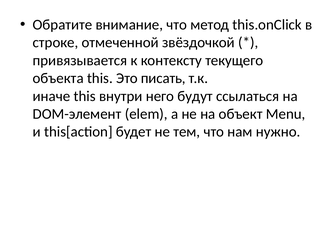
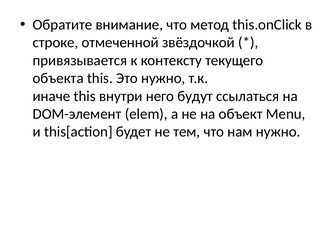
Это писать: писать -> нужно (163, 78)
